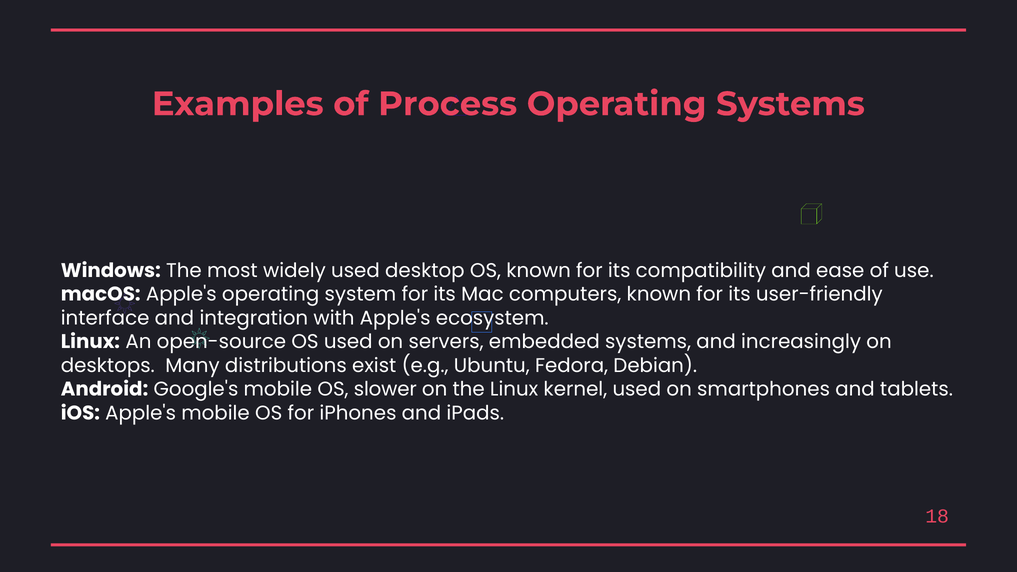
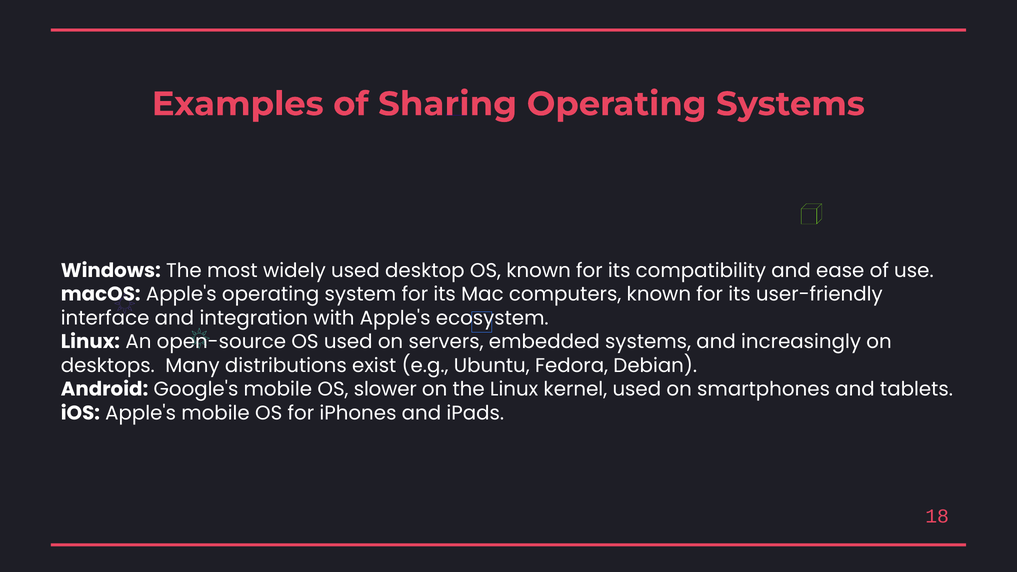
Process: Process -> Sharing (448, 104)
